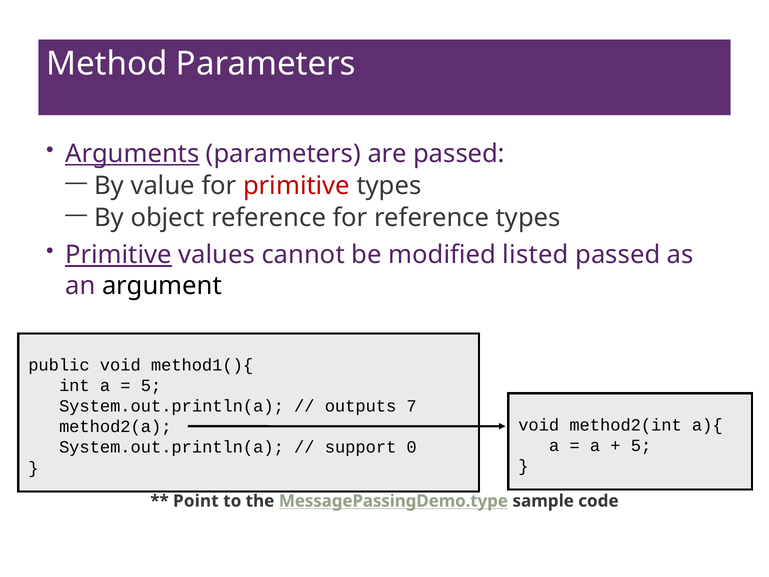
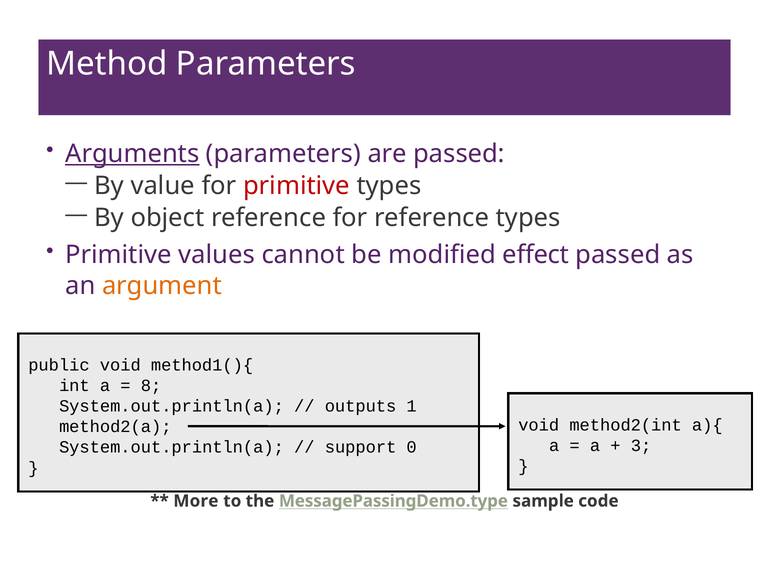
Primitive underline: present -> none (119, 255)
listed: listed -> effect (536, 255)
argument colour: black -> orange (162, 286)
5: 5 -> 8 (151, 386)
7: 7 -> 1 (412, 406)
5: 5 -> 3 (641, 445)
Point: Point -> More (196, 501)
